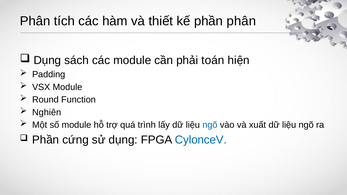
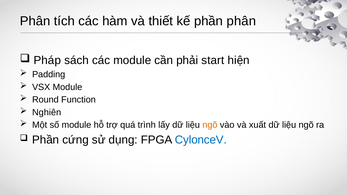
Dụng: Dụng -> Pháp (47, 60)
toán: toán -> start (213, 60)
ngõ colour: blue -> orange (210, 125)
